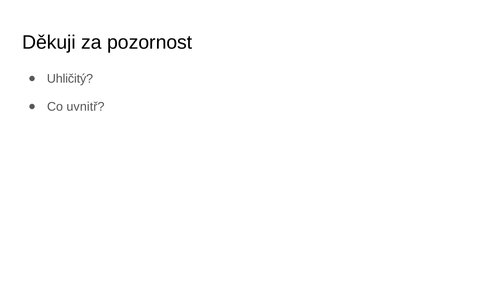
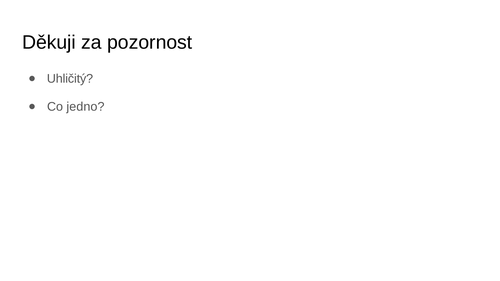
uvnitř: uvnitř -> jedno (85, 107)
